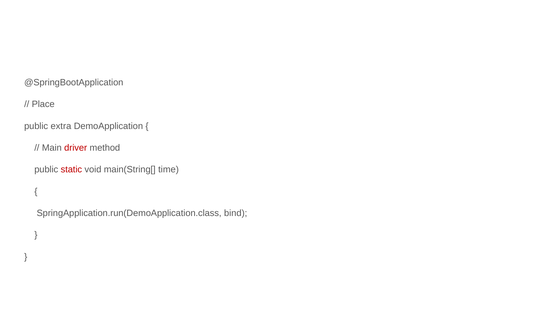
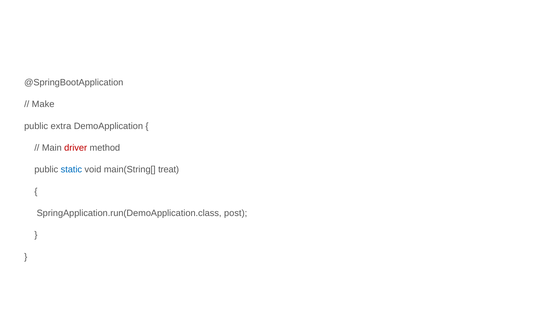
Place: Place -> Make (43, 104)
static colour: red -> blue (71, 170)
time: time -> treat (169, 170)
bind: bind -> post (236, 213)
